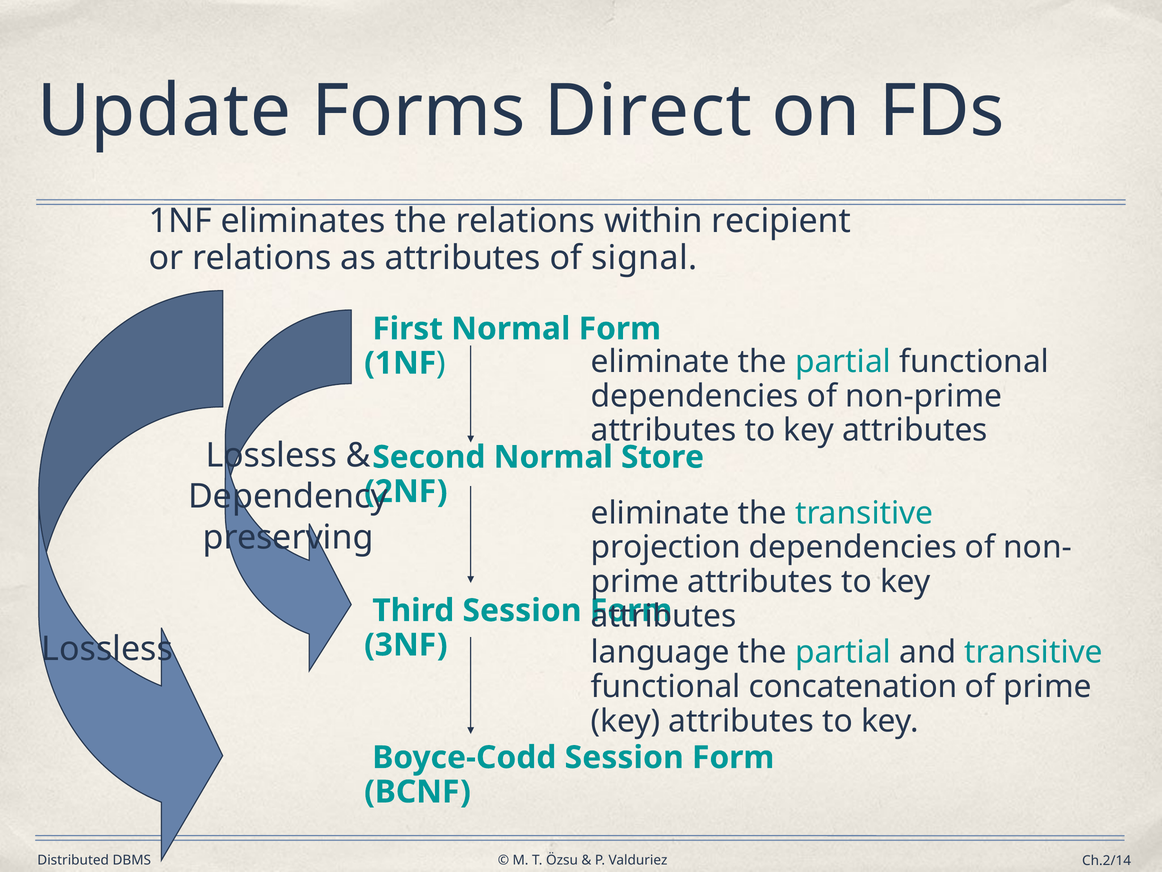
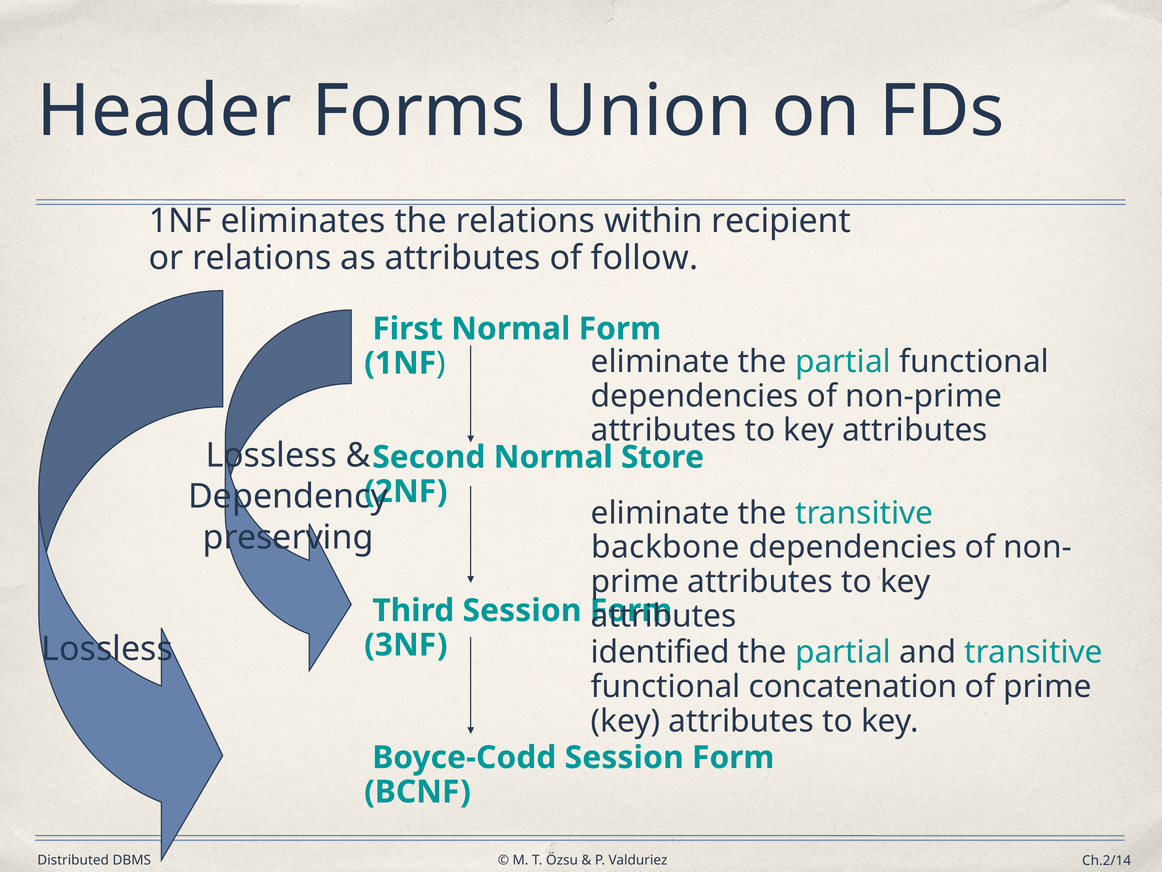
Update: Update -> Header (164, 111)
Direct: Direct -> Union (648, 111)
signal: signal -> follow (644, 258)
projection: projection -> backbone (666, 547)
language: language -> identified (660, 652)
